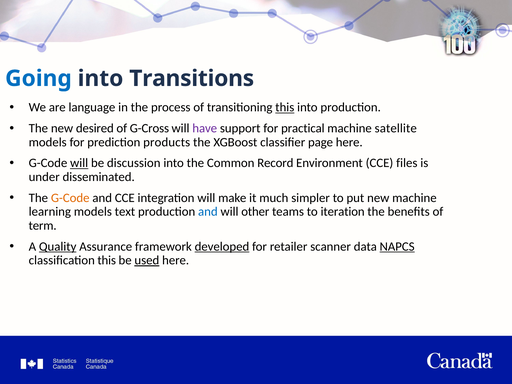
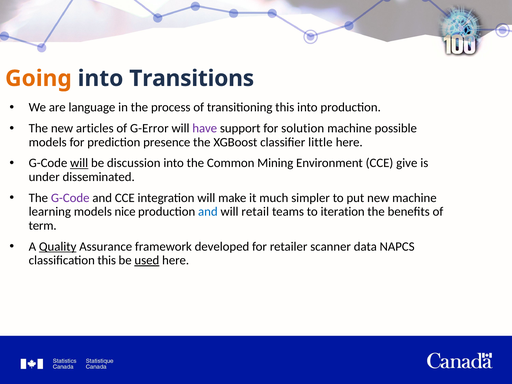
Going colour: blue -> orange (38, 78)
this underline: present -> none (285, 107)
desired: desired -> articles (95, 128)
G-Cross: G-Cross -> G-Error (149, 128)
practical: practical -> solution (303, 128)
satellite: satellite -> possible (396, 128)
products: products -> presence (167, 142)
page: page -> little (320, 142)
Record: Record -> Mining (275, 163)
files: files -> give (407, 163)
G-Code colour: orange -> purple (70, 198)
text: text -> nice (125, 212)
other: other -> retail (255, 212)
developed underline: present -> none (222, 246)
NAPCS underline: present -> none (397, 246)
